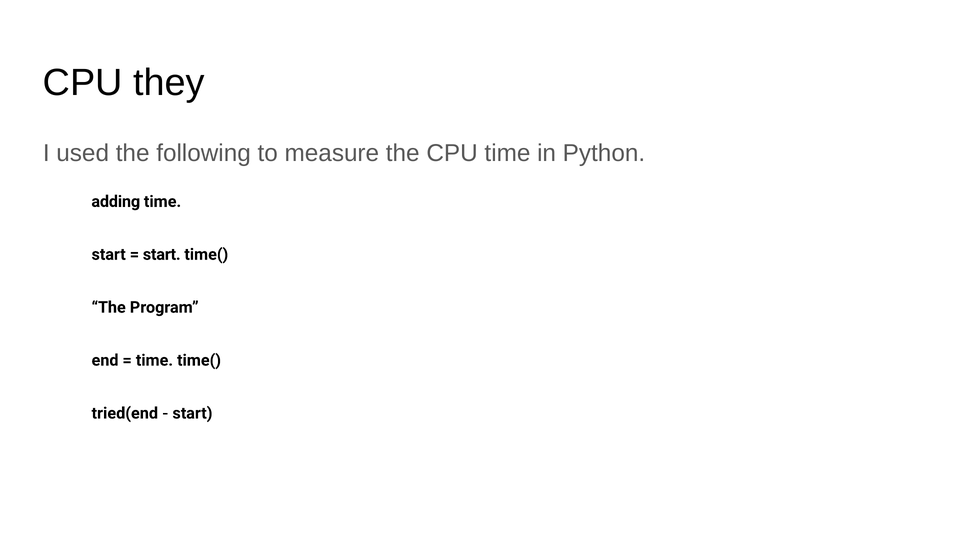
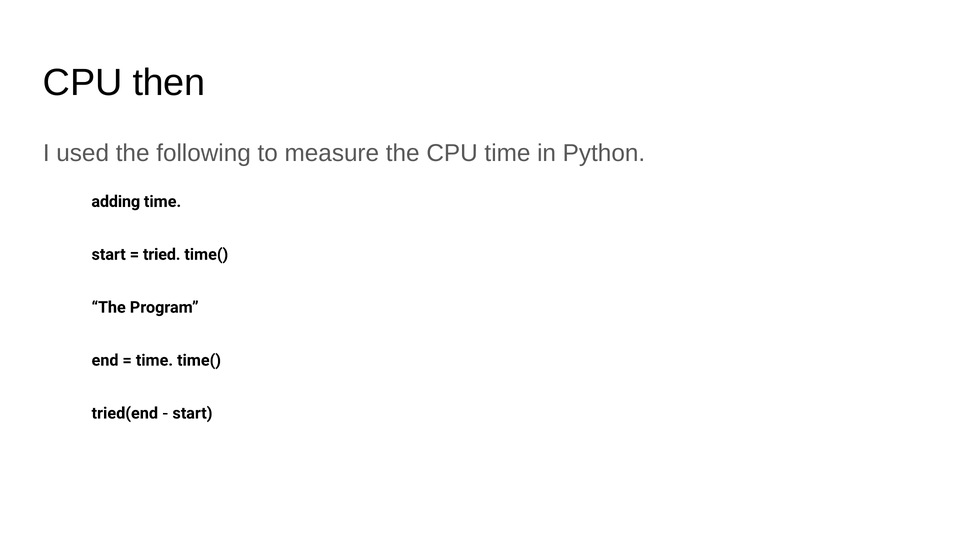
they: they -> then (169, 82)
start: start -> tried (162, 254)
